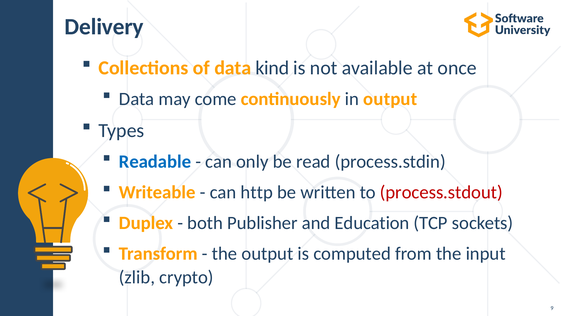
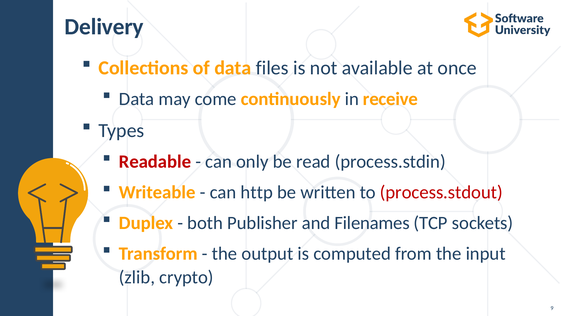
kind: kind -> files (272, 68)
in output: output -> receive (390, 99)
Readable colour: blue -> red (155, 162)
Education: Education -> Filenames (372, 223)
